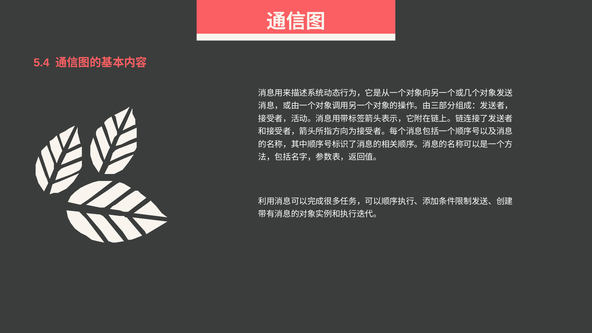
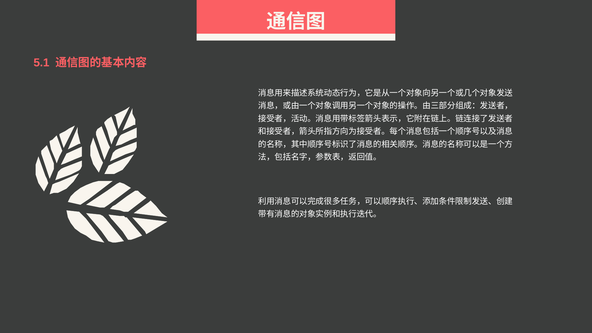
5.4: 5.4 -> 5.1 (41, 63)
